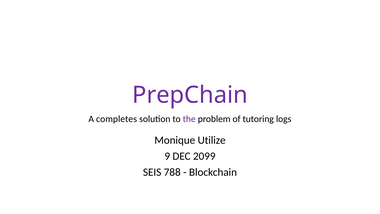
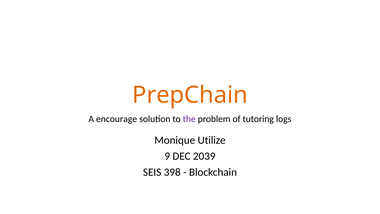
PrepChain colour: purple -> orange (190, 95)
completes: completes -> encourage (117, 119)
2099: 2099 -> 2039 (204, 156)
788: 788 -> 398 (172, 172)
